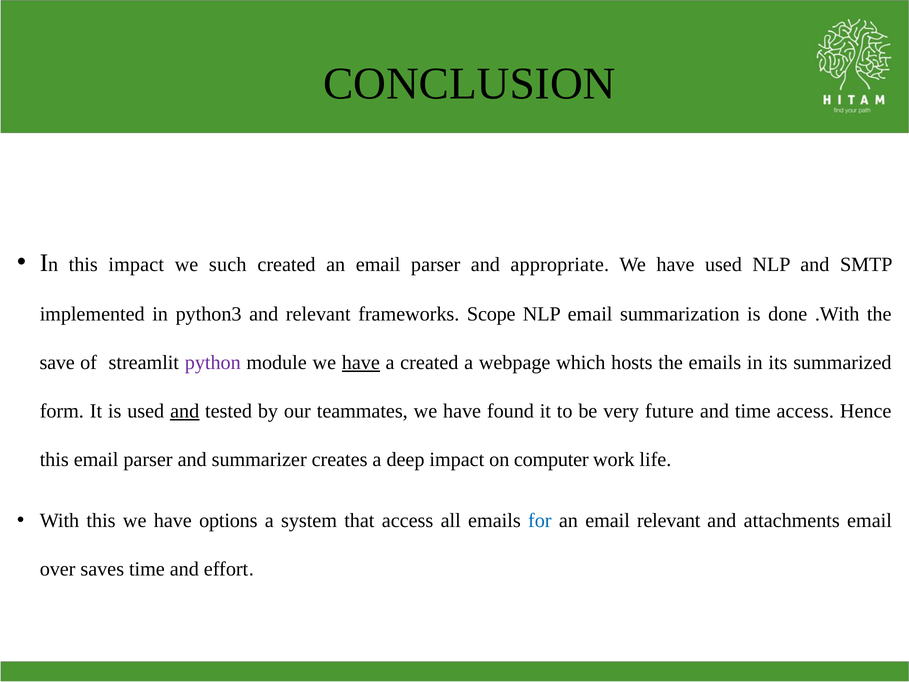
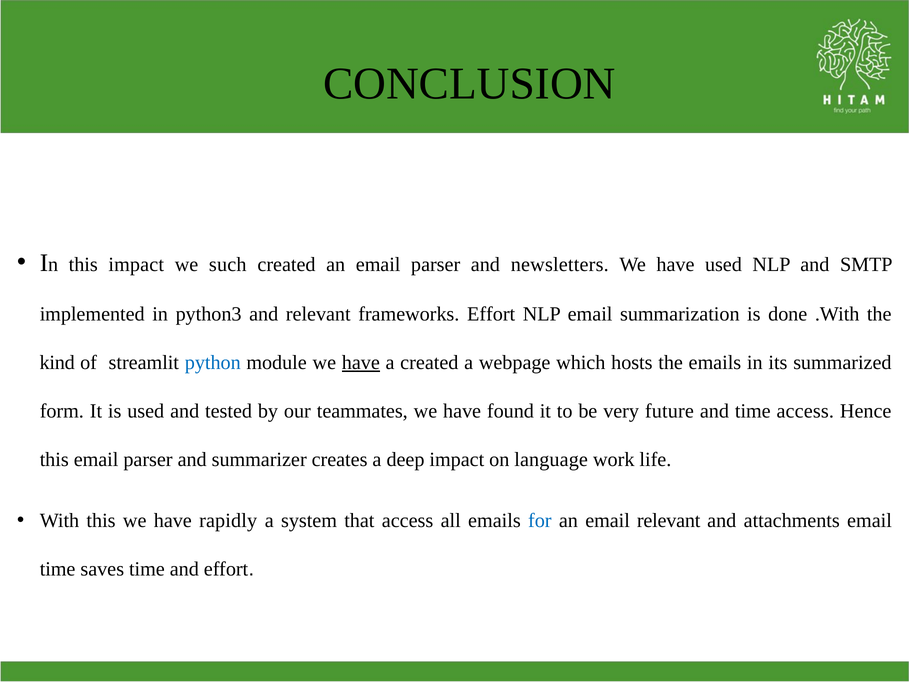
appropriate: appropriate -> newsletters (560, 265)
frameworks Scope: Scope -> Effort (491, 314)
save: save -> kind (57, 362)
python colour: purple -> blue (213, 362)
and underline: present -> none (185, 411)
computer: computer -> language (551, 459)
options: options -> rapidly (228, 520)
over: over -> time (58, 569)
